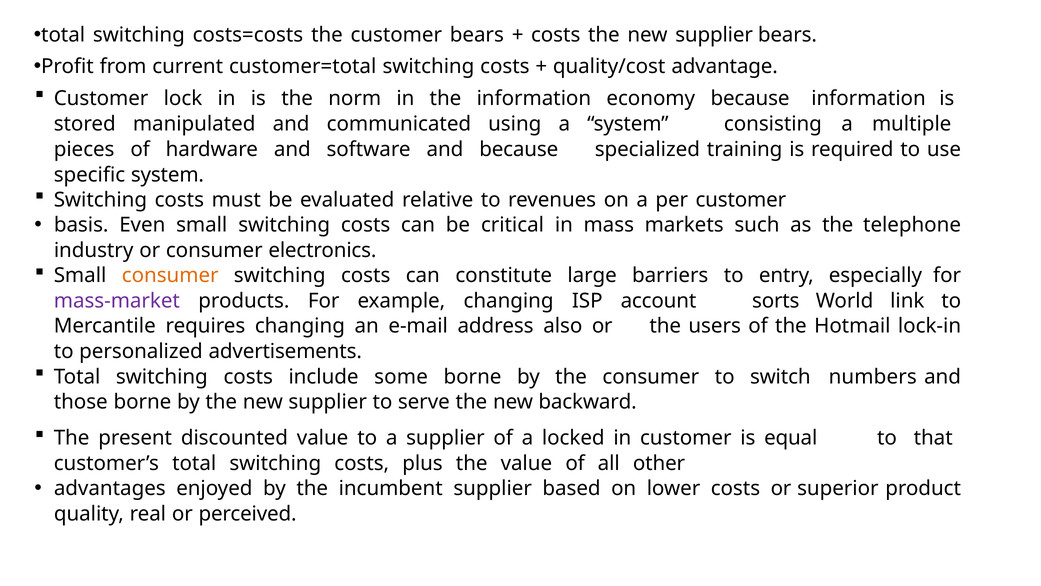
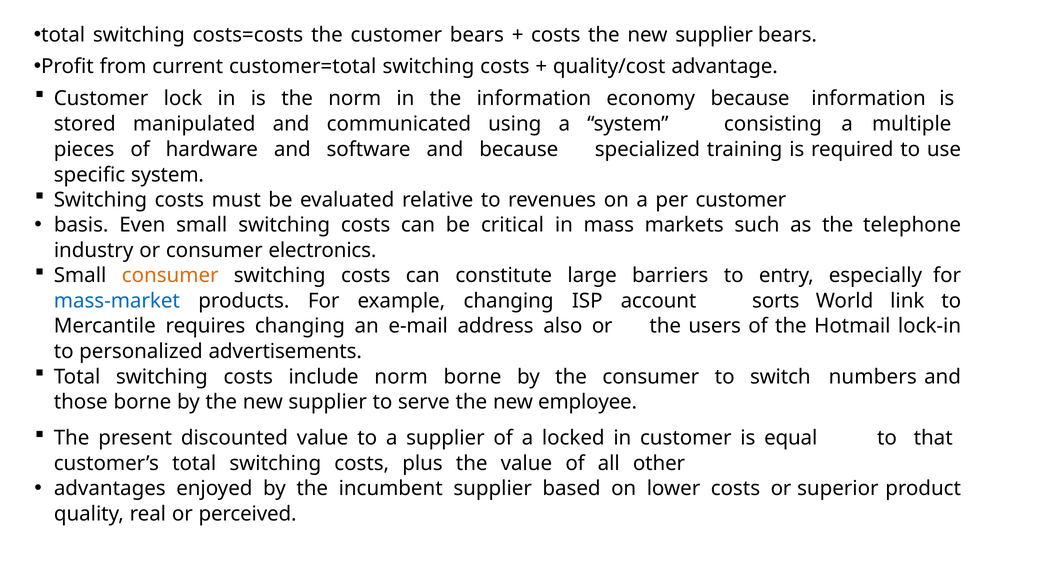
mass-market colour: purple -> blue (117, 301)
include some: some -> norm (401, 376)
backward: backward -> employee (588, 402)
